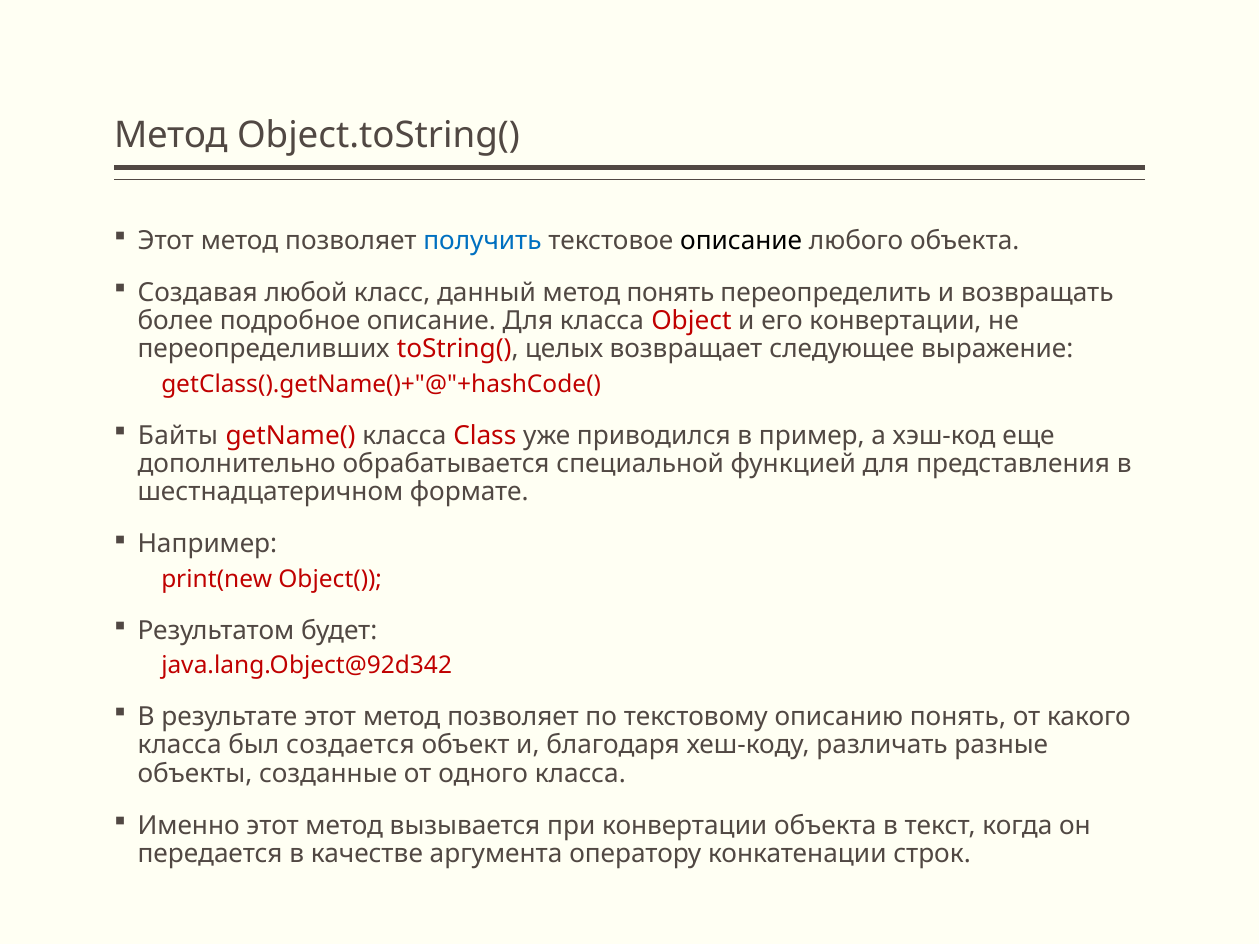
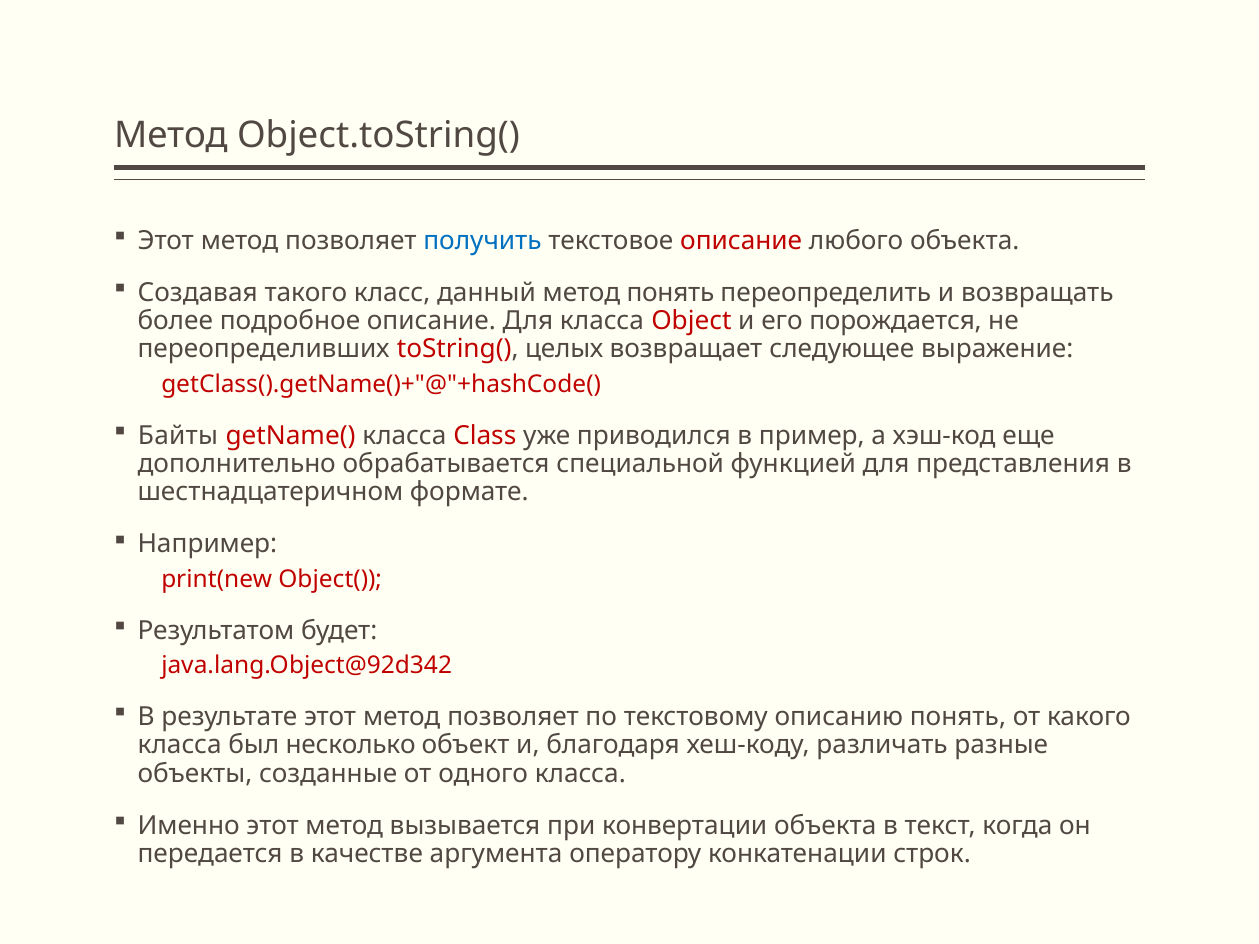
описание colour: black -> red (741, 241)
любой: любой -> такого (306, 293)
его конвертации: конвертации -> порождается (895, 321)
создается: создается -> несколько (351, 745)
